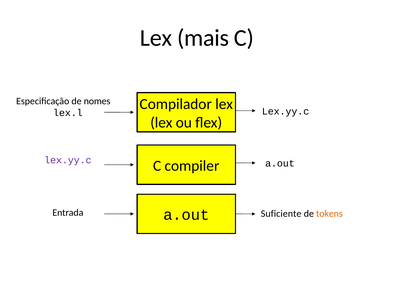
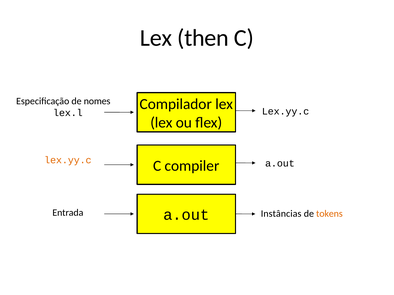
mais: mais -> then (203, 38)
lex.yy.c colour: purple -> orange (68, 160)
Suficiente: Suficiente -> Instâncias (281, 214)
